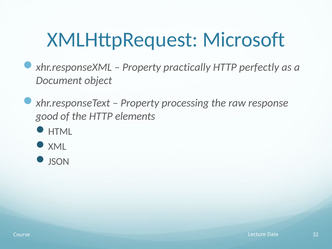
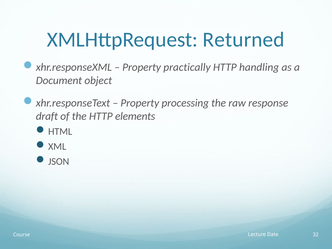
Microsoft: Microsoft -> Returned (244, 40)
perfectly: perfectly -> handling (259, 67)
good: good -> draft (47, 116)
